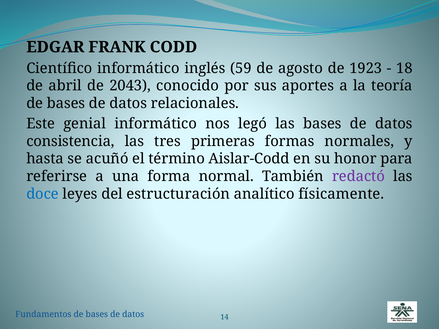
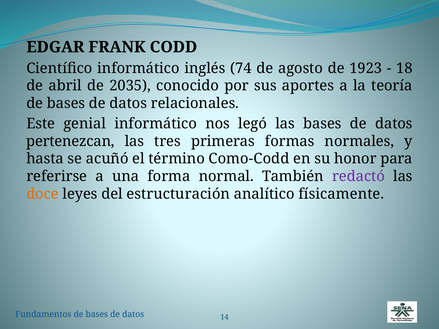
59: 59 -> 74 (241, 68)
2043: 2043 -> 2035 (130, 86)
consistencia: consistencia -> pertenezcan (70, 141)
Aislar-Codd: Aislar-Codd -> Como-Codd (249, 159)
doce colour: blue -> orange (43, 194)
